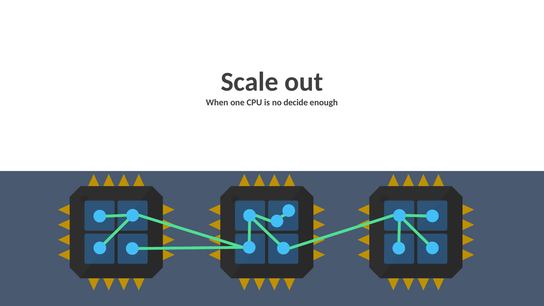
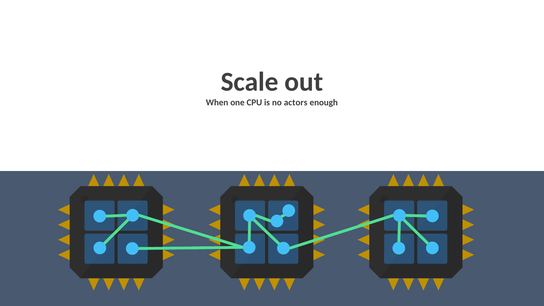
decide: decide -> actors (296, 102)
